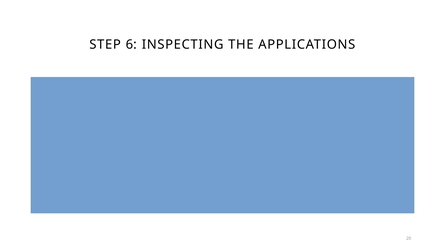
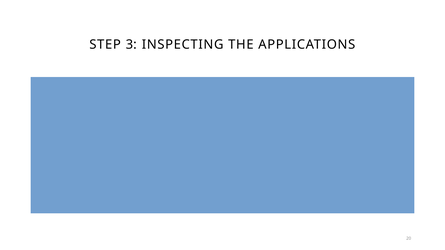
6: 6 -> 3 (131, 45)
